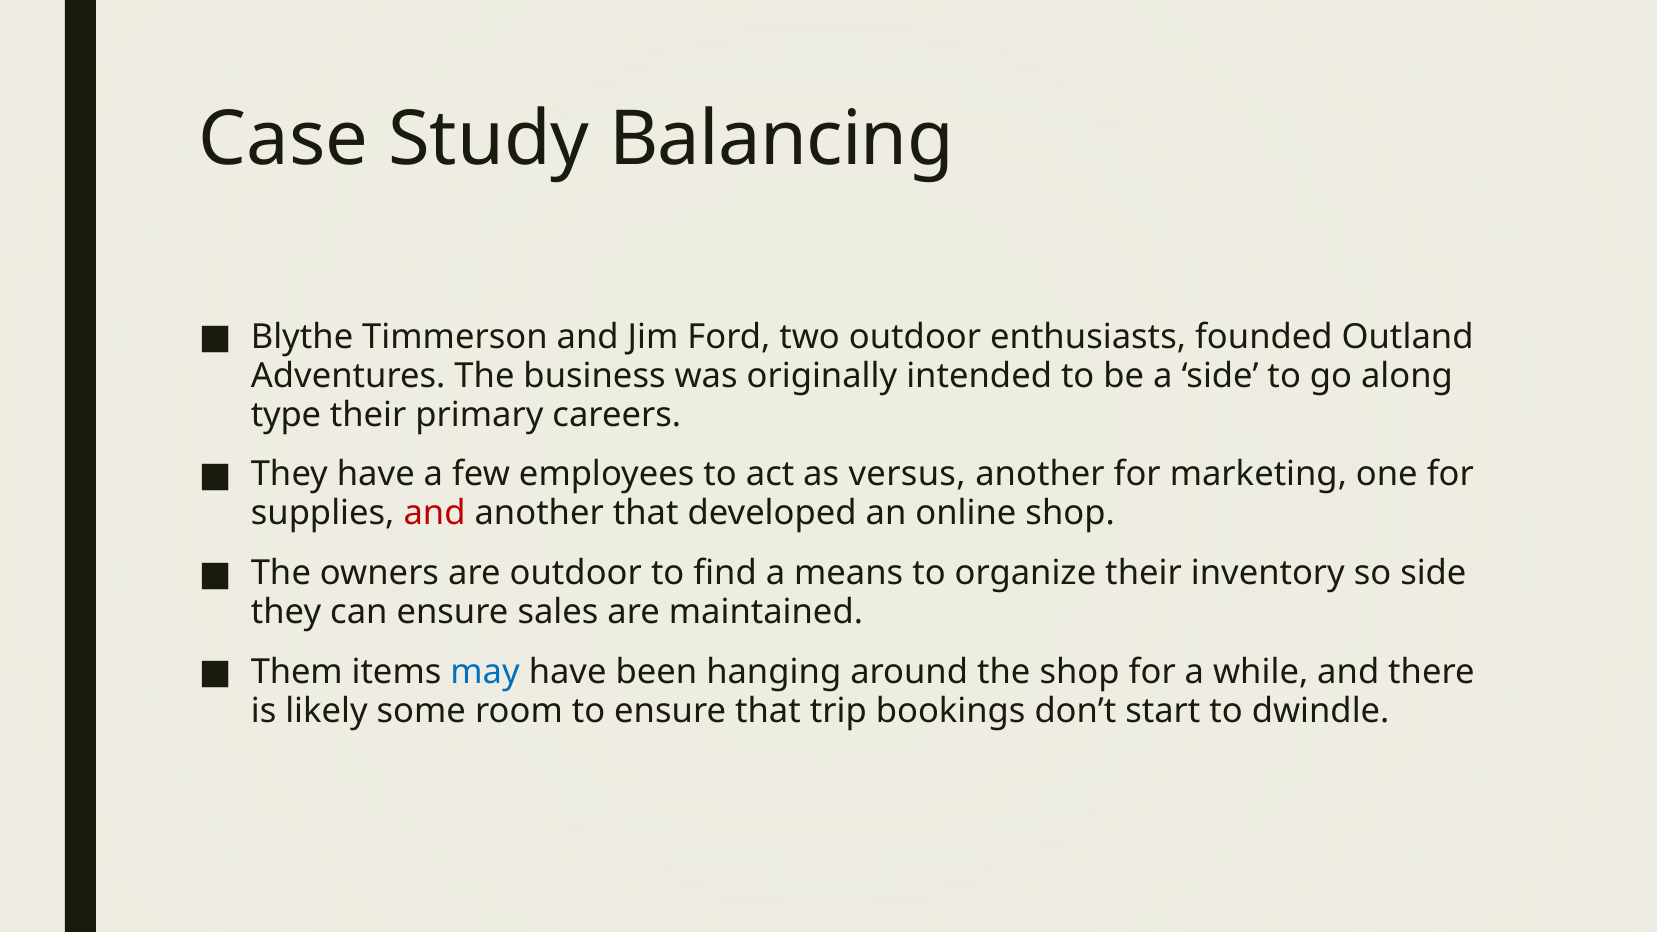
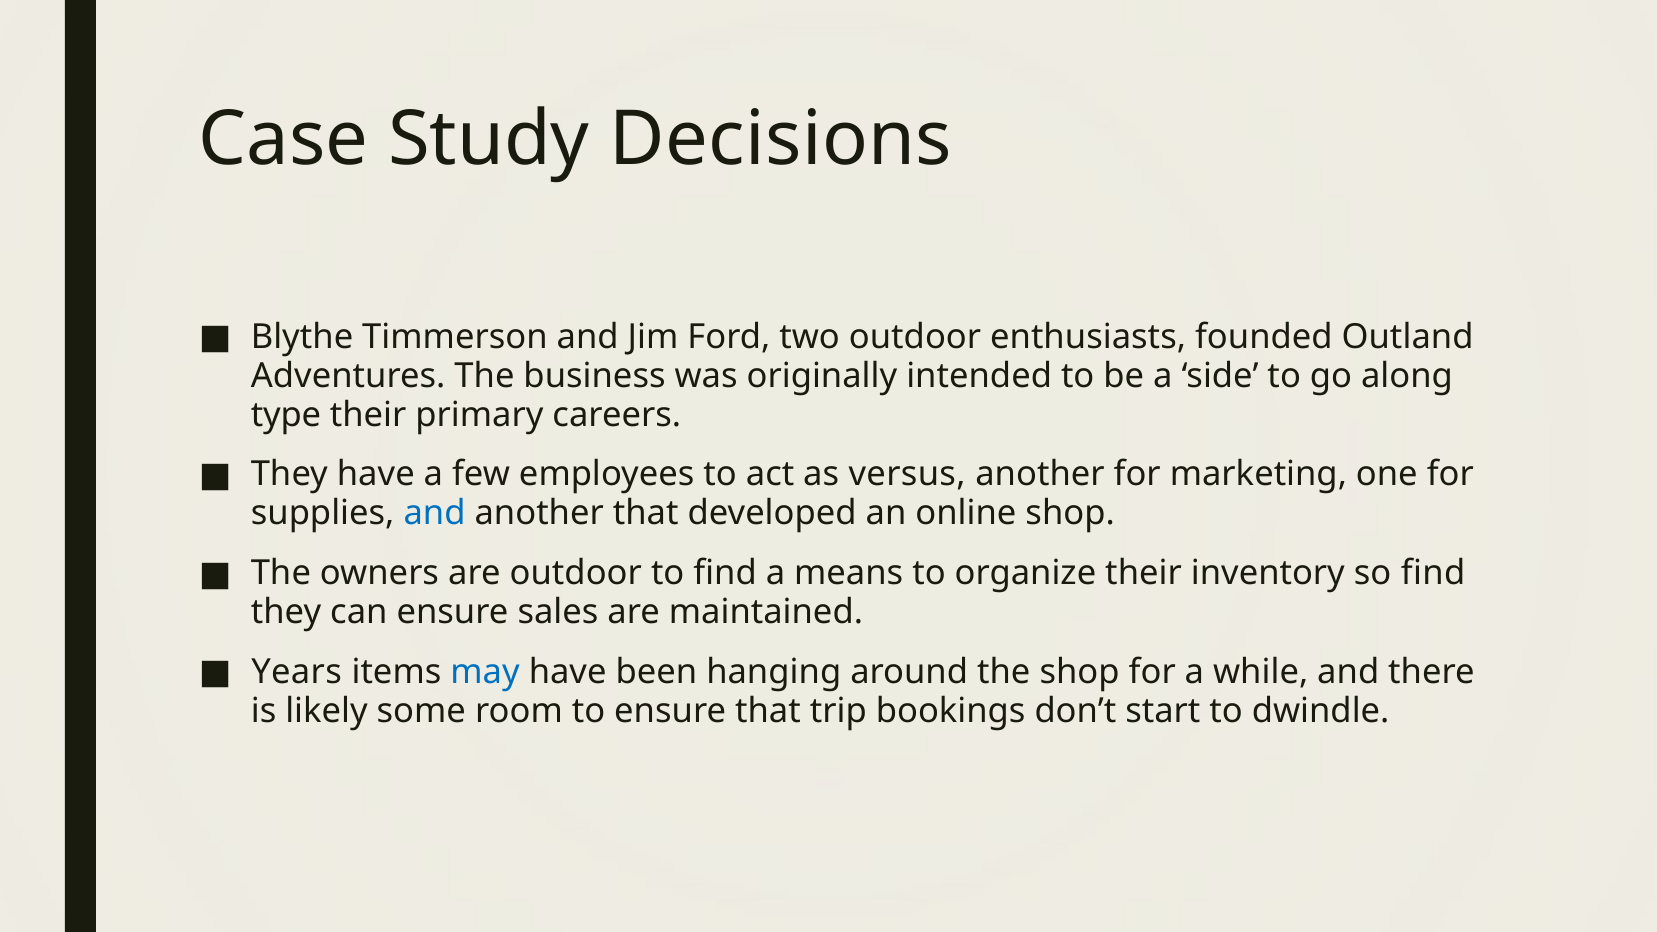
Balancing: Balancing -> Decisions (781, 139)
and colour: red -> blue (435, 513)
so side: side -> find (1433, 573)
Them: Them -> Years (297, 672)
